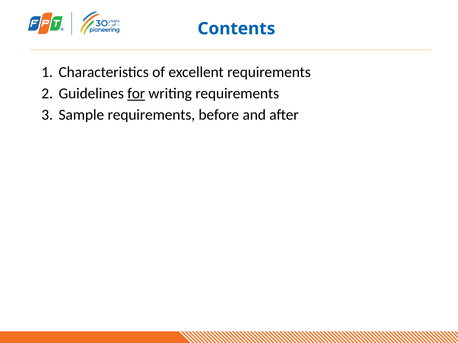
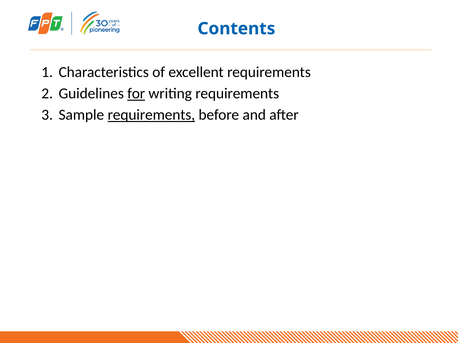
requirements underline: none -> present (151, 115)
